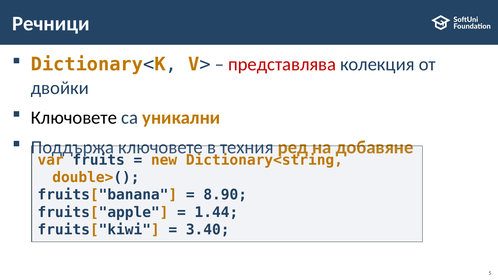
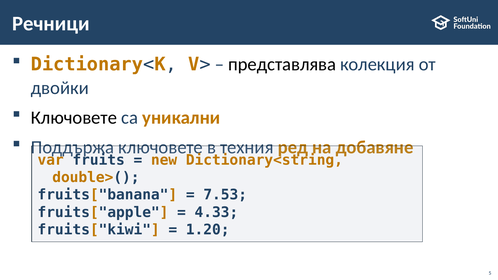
представлява colour: red -> black (282, 64)
8.90: 8.90 -> 7.53 (225, 195)
1.44: 1.44 -> 4.33 (216, 212)
3.40: 3.40 -> 1.20 (208, 230)
